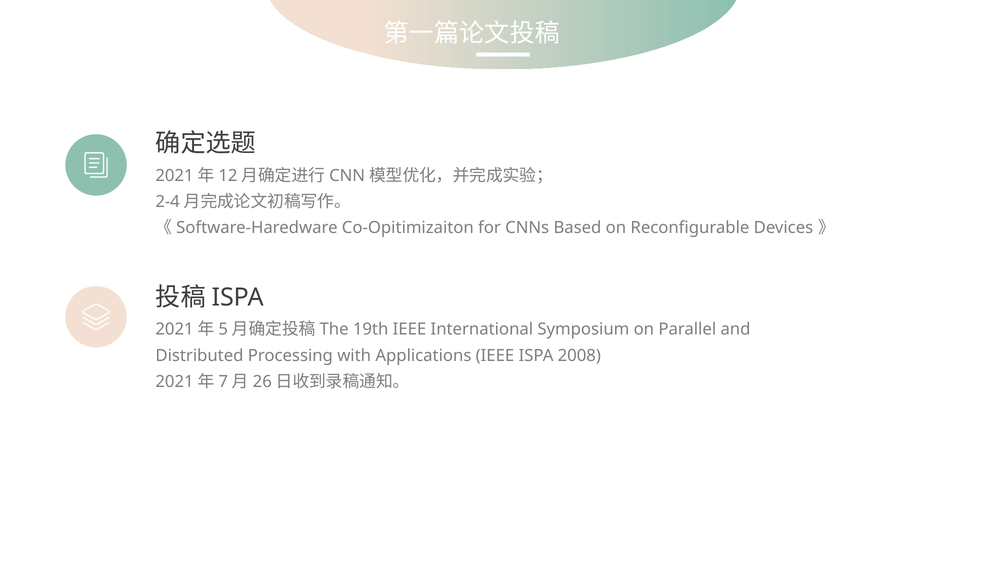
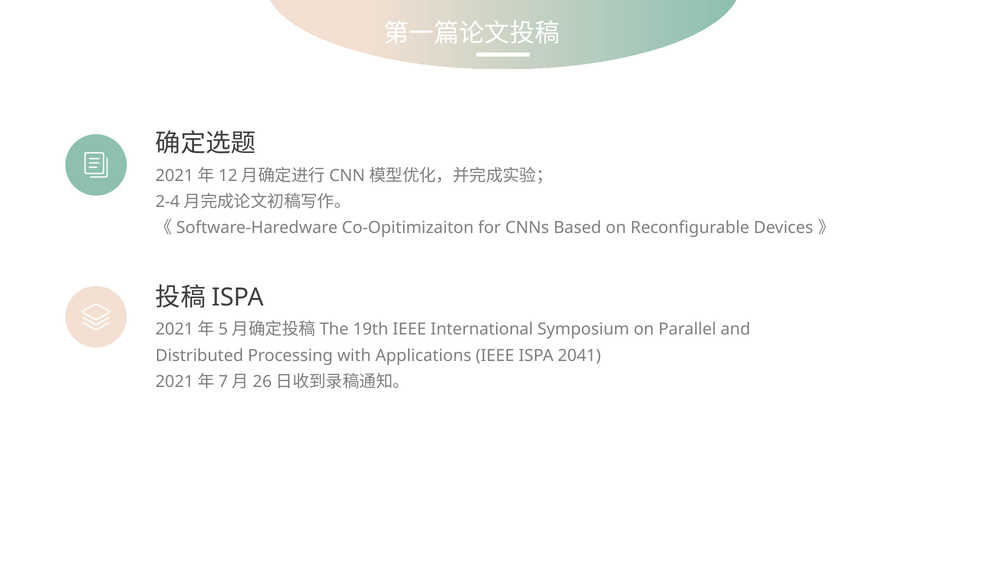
2008: 2008 -> 2041 (579, 355)
